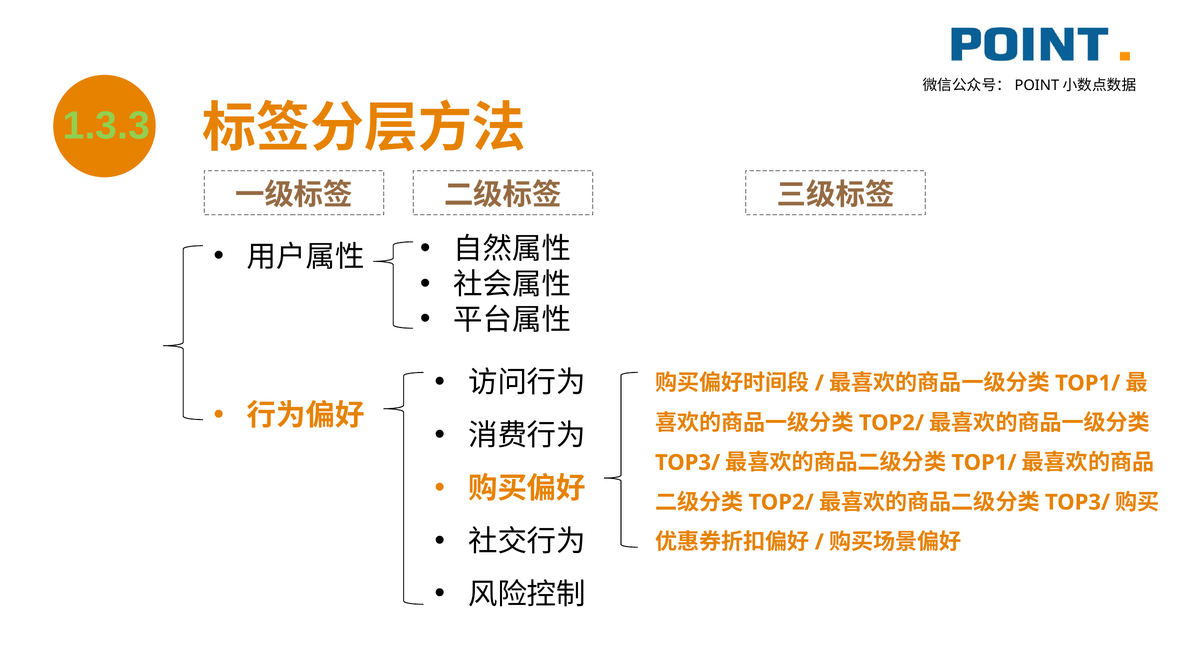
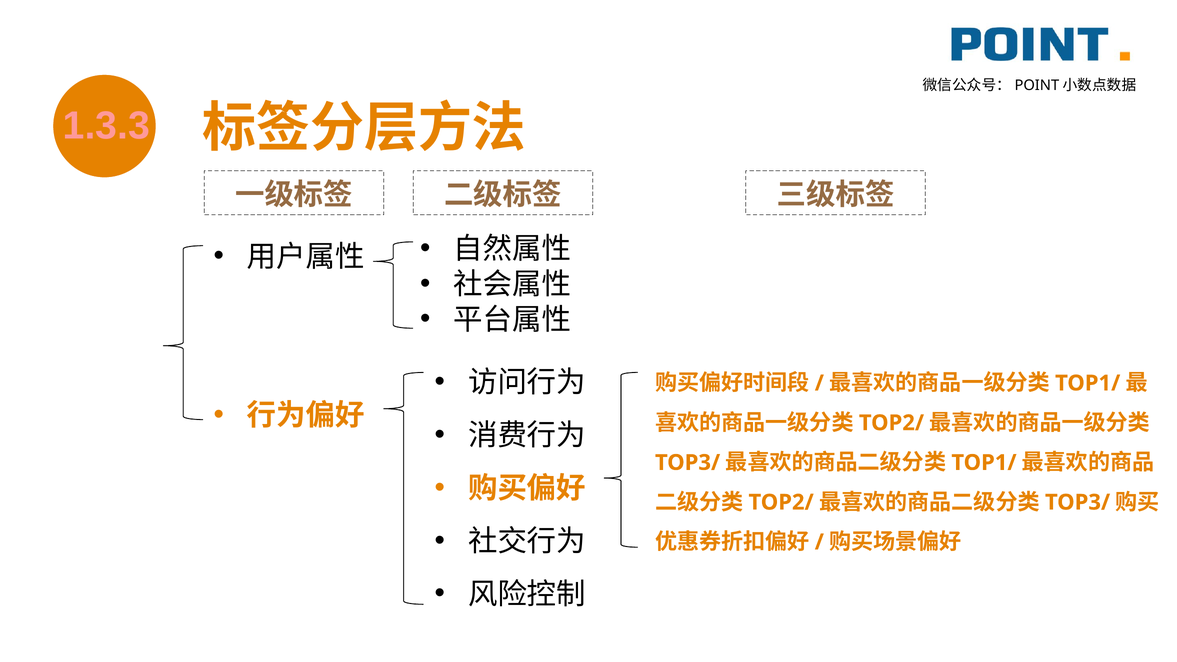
1.3.3 colour: light green -> pink (106, 126)
